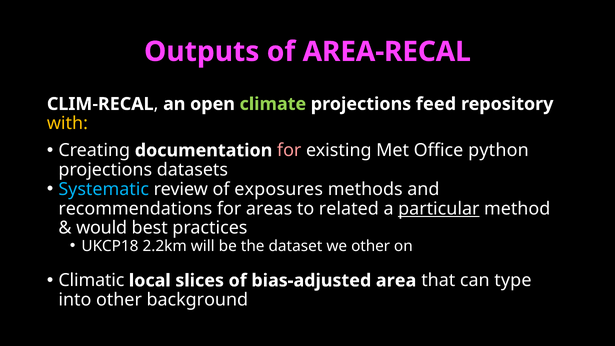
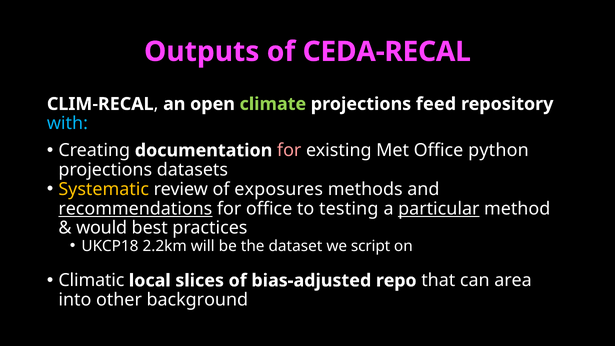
AREA-RECAL: AREA-RECAL -> CEDA-RECAL (387, 52)
with colour: yellow -> light blue (67, 123)
Systematic colour: light blue -> yellow (104, 189)
recommendations underline: none -> present (135, 209)
for areas: areas -> office (269, 209)
related: related -> testing (349, 209)
we other: other -> script (371, 246)
area: area -> repo (396, 280)
type: type -> area (513, 280)
